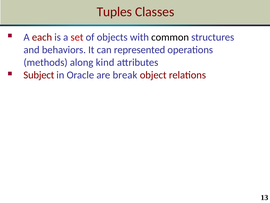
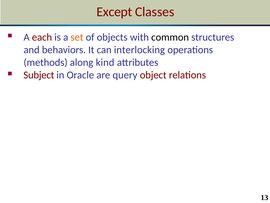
Tuples: Tuples -> Except (114, 12)
set colour: red -> orange (77, 37)
represented: represented -> interlocking (139, 50)
break: break -> query (125, 75)
